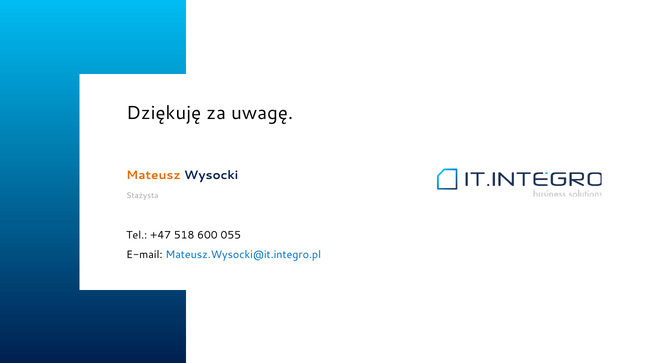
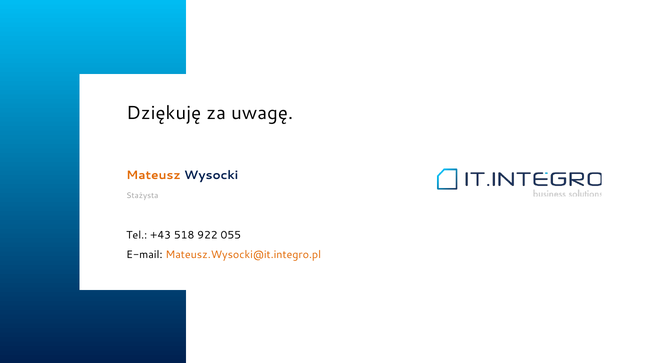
+47: +47 -> +43 (161, 235)
600: 600 -> 922 (207, 235)
Mateusz.Wysocki@it.integro.pl colour: blue -> orange (243, 254)
